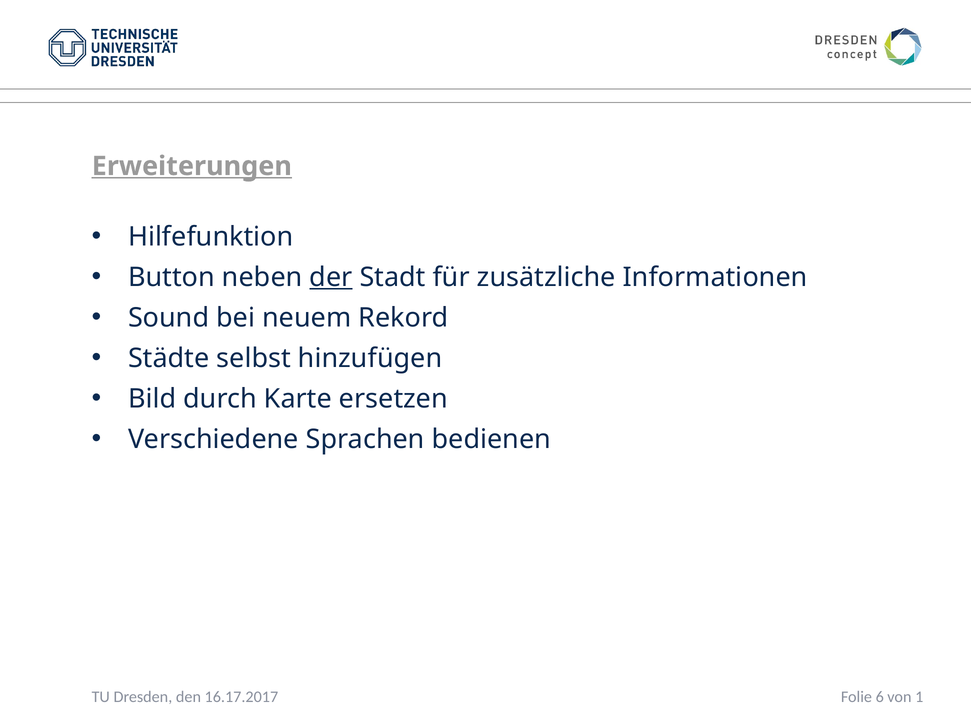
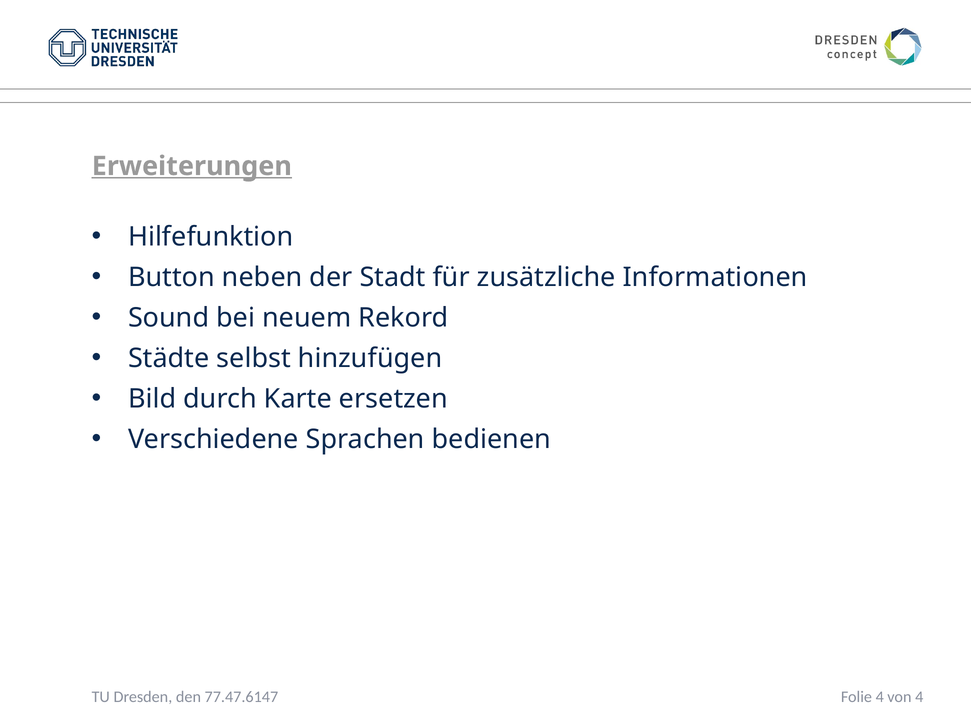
der underline: present -> none (331, 277)
16.17.2017: 16.17.2017 -> 77.47.6147 (241, 697)
Folie 6: 6 -> 4 (880, 697)
von 1: 1 -> 4 (919, 697)
